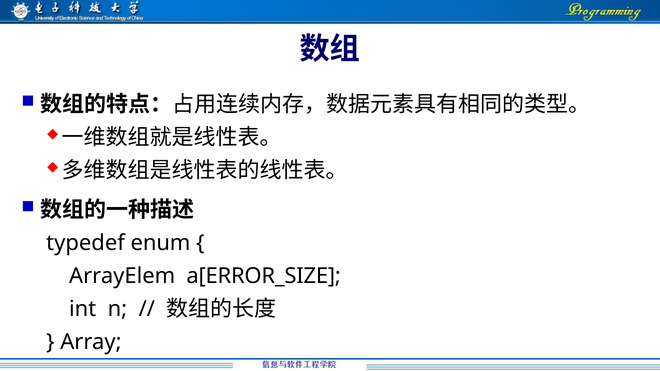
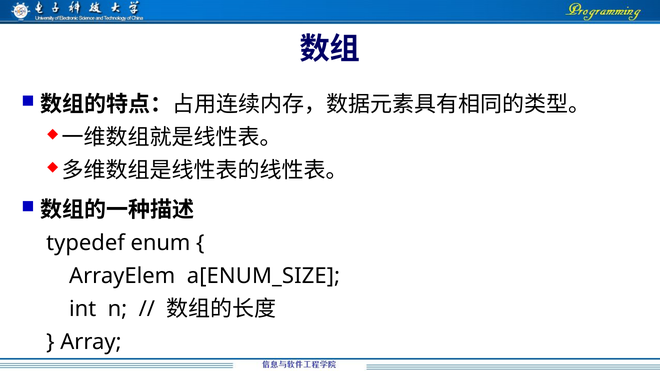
a[ERROR_SIZE: a[ERROR_SIZE -> a[ENUM_SIZE (263, 276)
